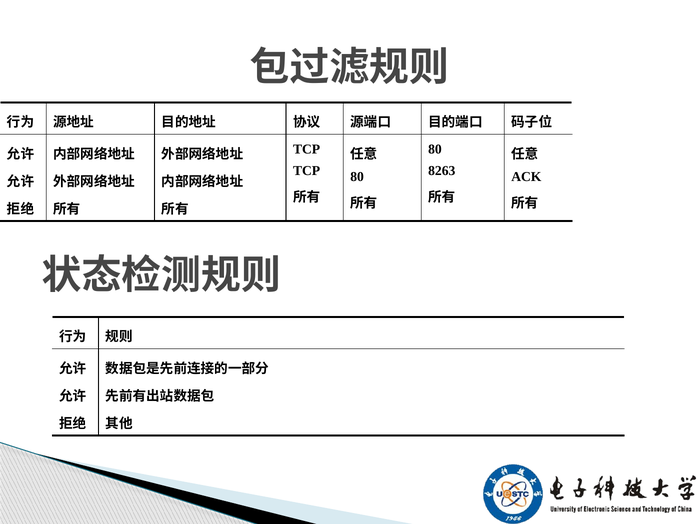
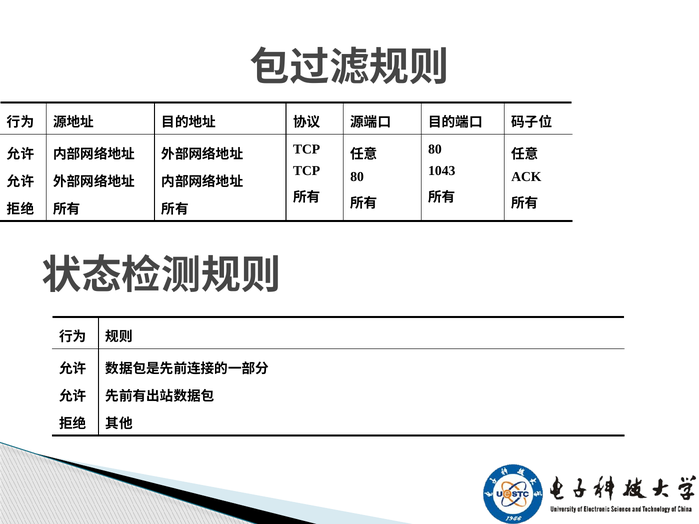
8263: 8263 -> 1043 (442, 171)
